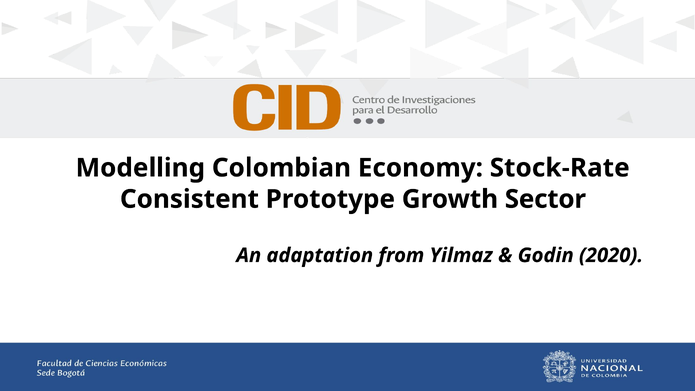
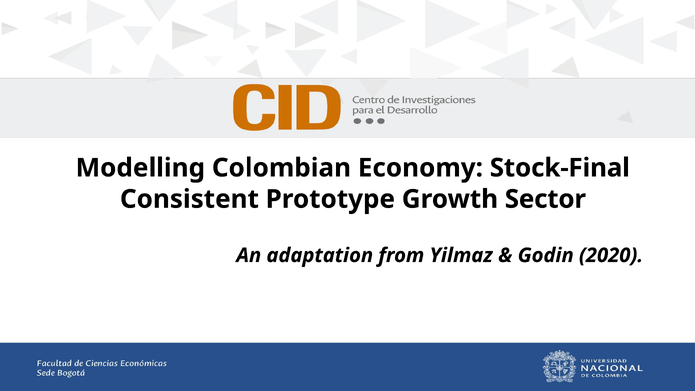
Stock-Rate: Stock-Rate -> Stock-Final (560, 168)
